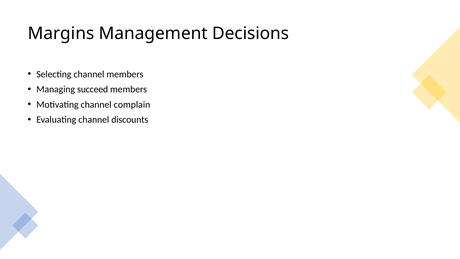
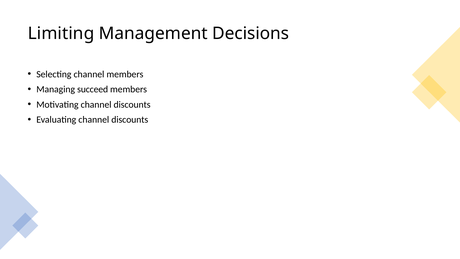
Margins: Margins -> Limiting (61, 33)
Motivating channel complain: complain -> discounts (132, 104)
